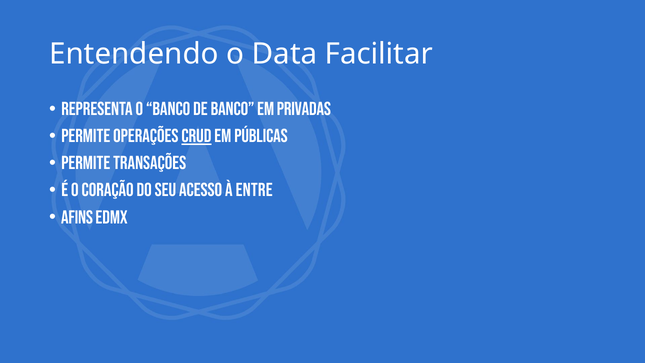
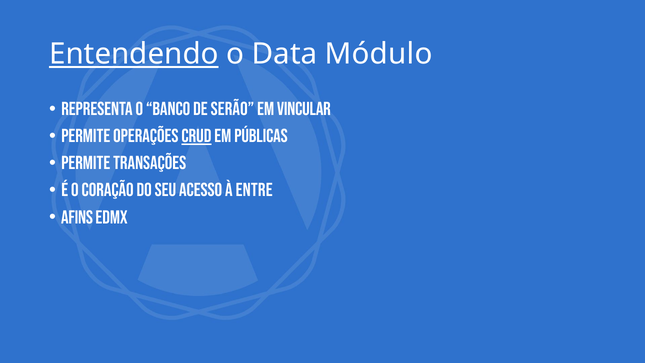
Entendendo underline: none -> present (134, 54)
Facilitar: Facilitar -> Módulo (379, 54)
de banco: banco -> serão (232, 109)
privadas: privadas -> vincular (304, 109)
